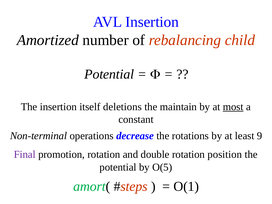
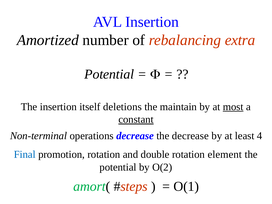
child: child -> extra (240, 40)
constant underline: none -> present (136, 119)
the rotations: rotations -> decrease (190, 136)
9: 9 -> 4 (260, 136)
Final colour: purple -> blue (25, 154)
position: position -> element (225, 154)
O(5: O(5 -> O(2 (162, 167)
